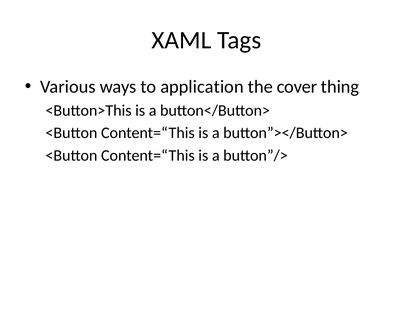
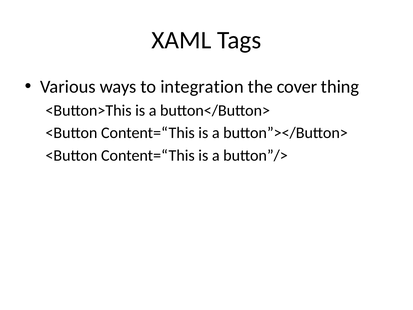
application: application -> integration (202, 87)
